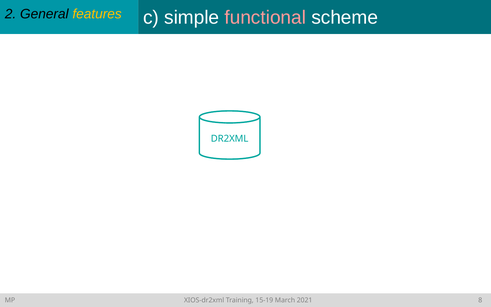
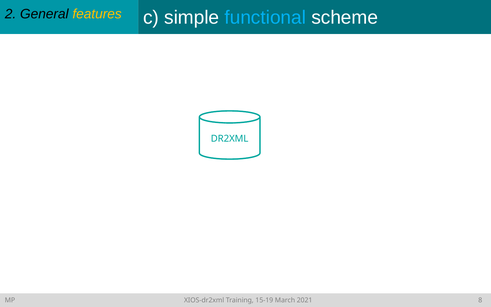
functional colour: pink -> light blue (265, 18)
